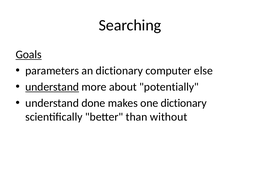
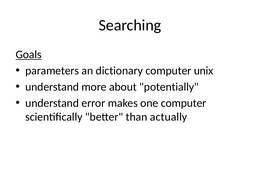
else: else -> unix (204, 71)
understand underline: present -> none (52, 87)
done: done -> error (93, 103)
one dictionary: dictionary -> computer (184, 103)
without: without -> actually (169, 117)
